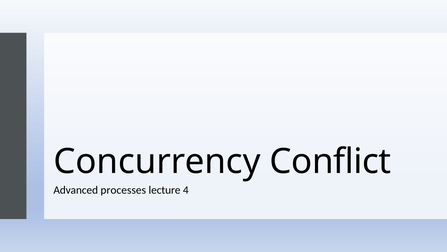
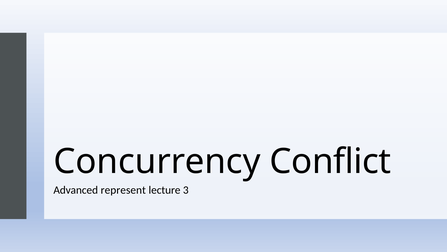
processes: processes -> represent (123, 190)
4: 4 -> 3 (186, 190)
